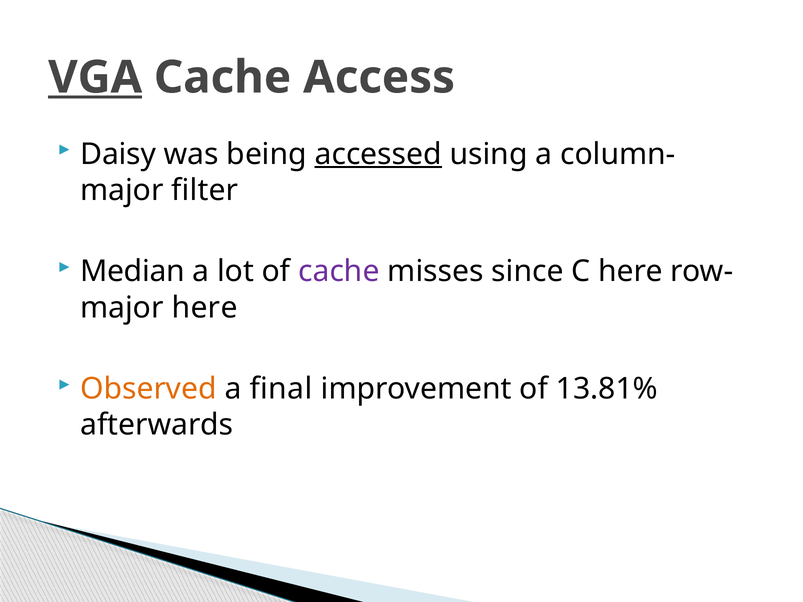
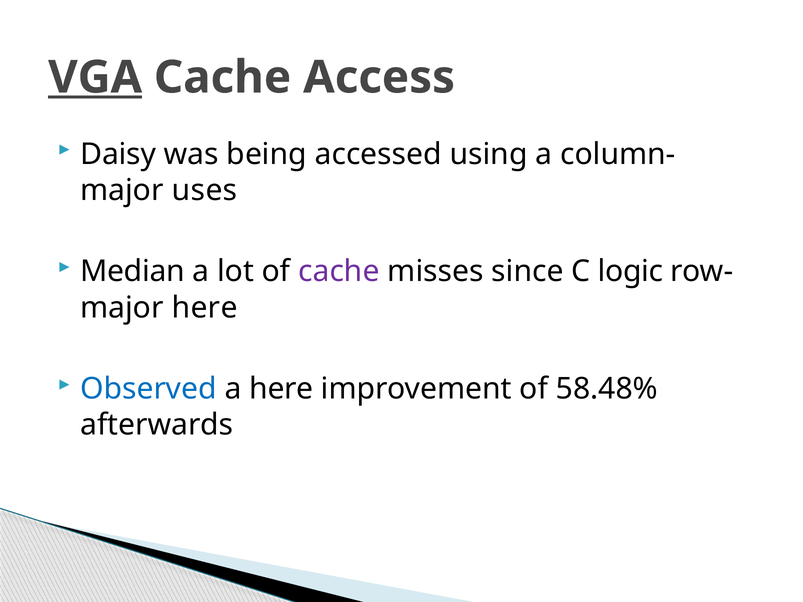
accessed underline: present -> none (378, 154)
filter: filter -> uses (205, 190)
C here: here -> logic (631, 272)
Observed colour: orange -> blue (148, 389)
a final: final -> here (281, 389)
13.81%: 13.81% -> 58.48% (607, 389)
